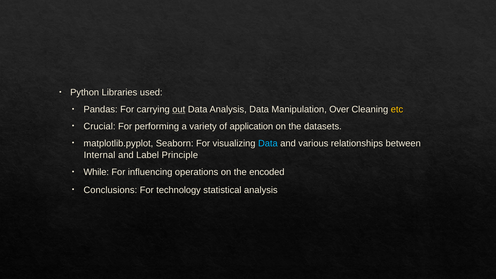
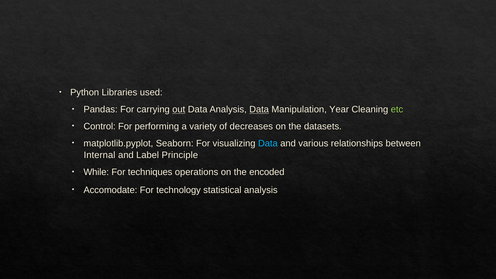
Data underline: none -> present (259, 109)
Over: Over -> Year (339, 109)
etc colour: yellow -> light green (397, 109)
Crucial: Crucial -> Control (100, 126)
application: application -> decreases (251, 126)
influencing: influencing -> techniques (150, 172)
Conclusions: Conclusions -> Accomodate (110, 190)
